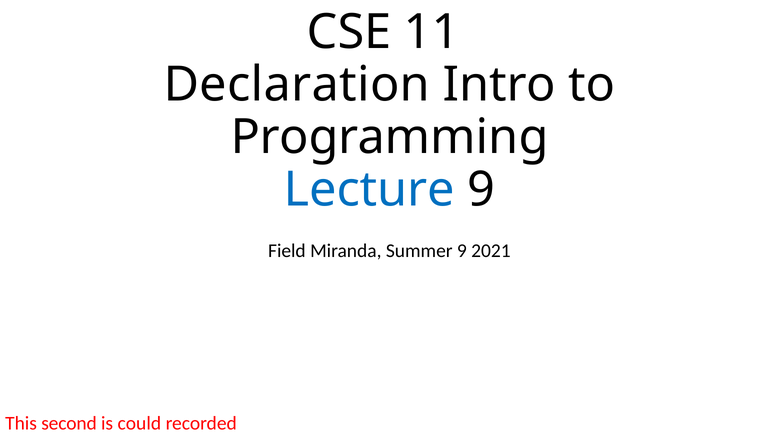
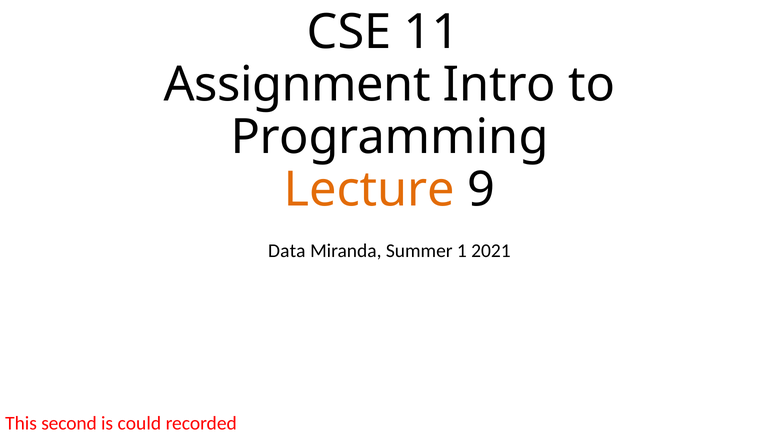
Declaration: Declaration -> Assignment (297, 85)
Lecture colour: blue -> orange (369, 190)
Field: Field -> Data (287, 251)
Summer 9: 9 -> 1 (462, 251)
